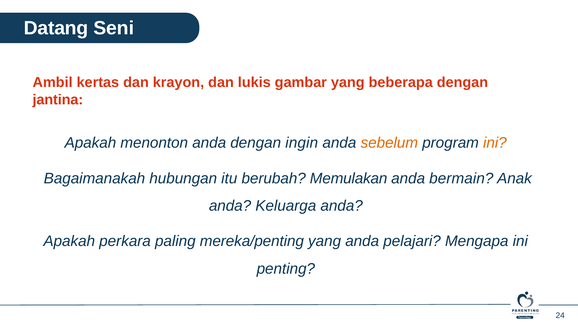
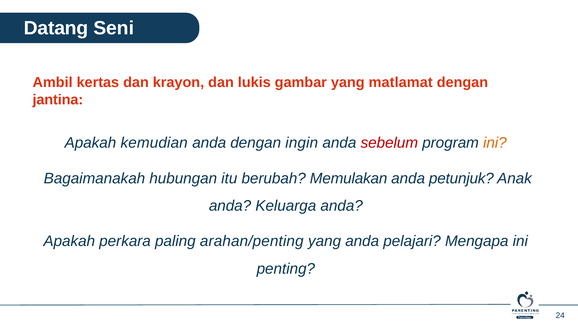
beberapa: beberapa -> matlamat (401, 83)
menonton: menonton -> kemudian (154, 143)
sebelum colour: orange -> red (389, 143)
bermain: bermain -> petunjuk (461, 178)
mereka/penting: mereka/penting -> arahan/penting (252, 241)
